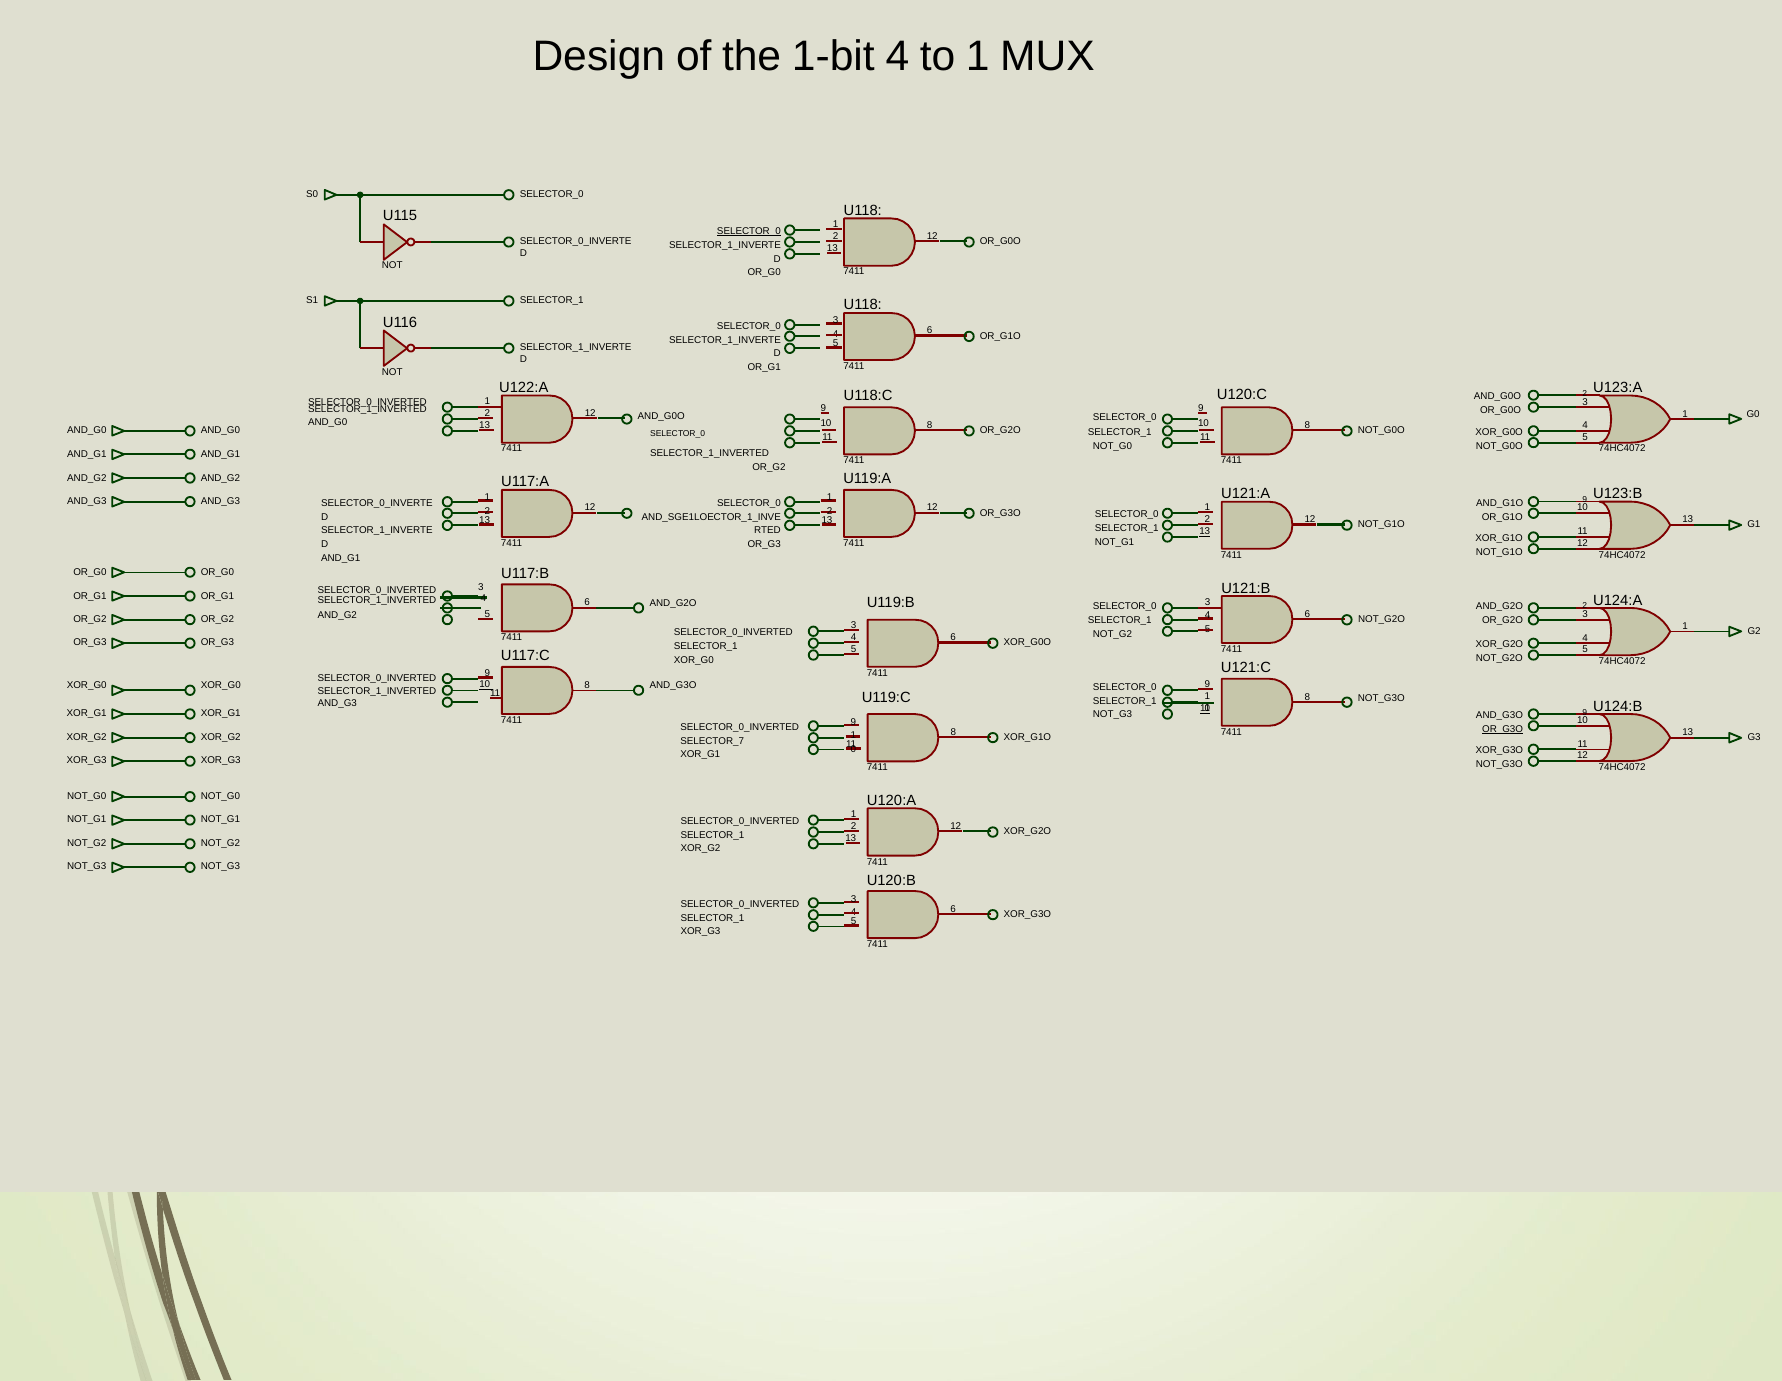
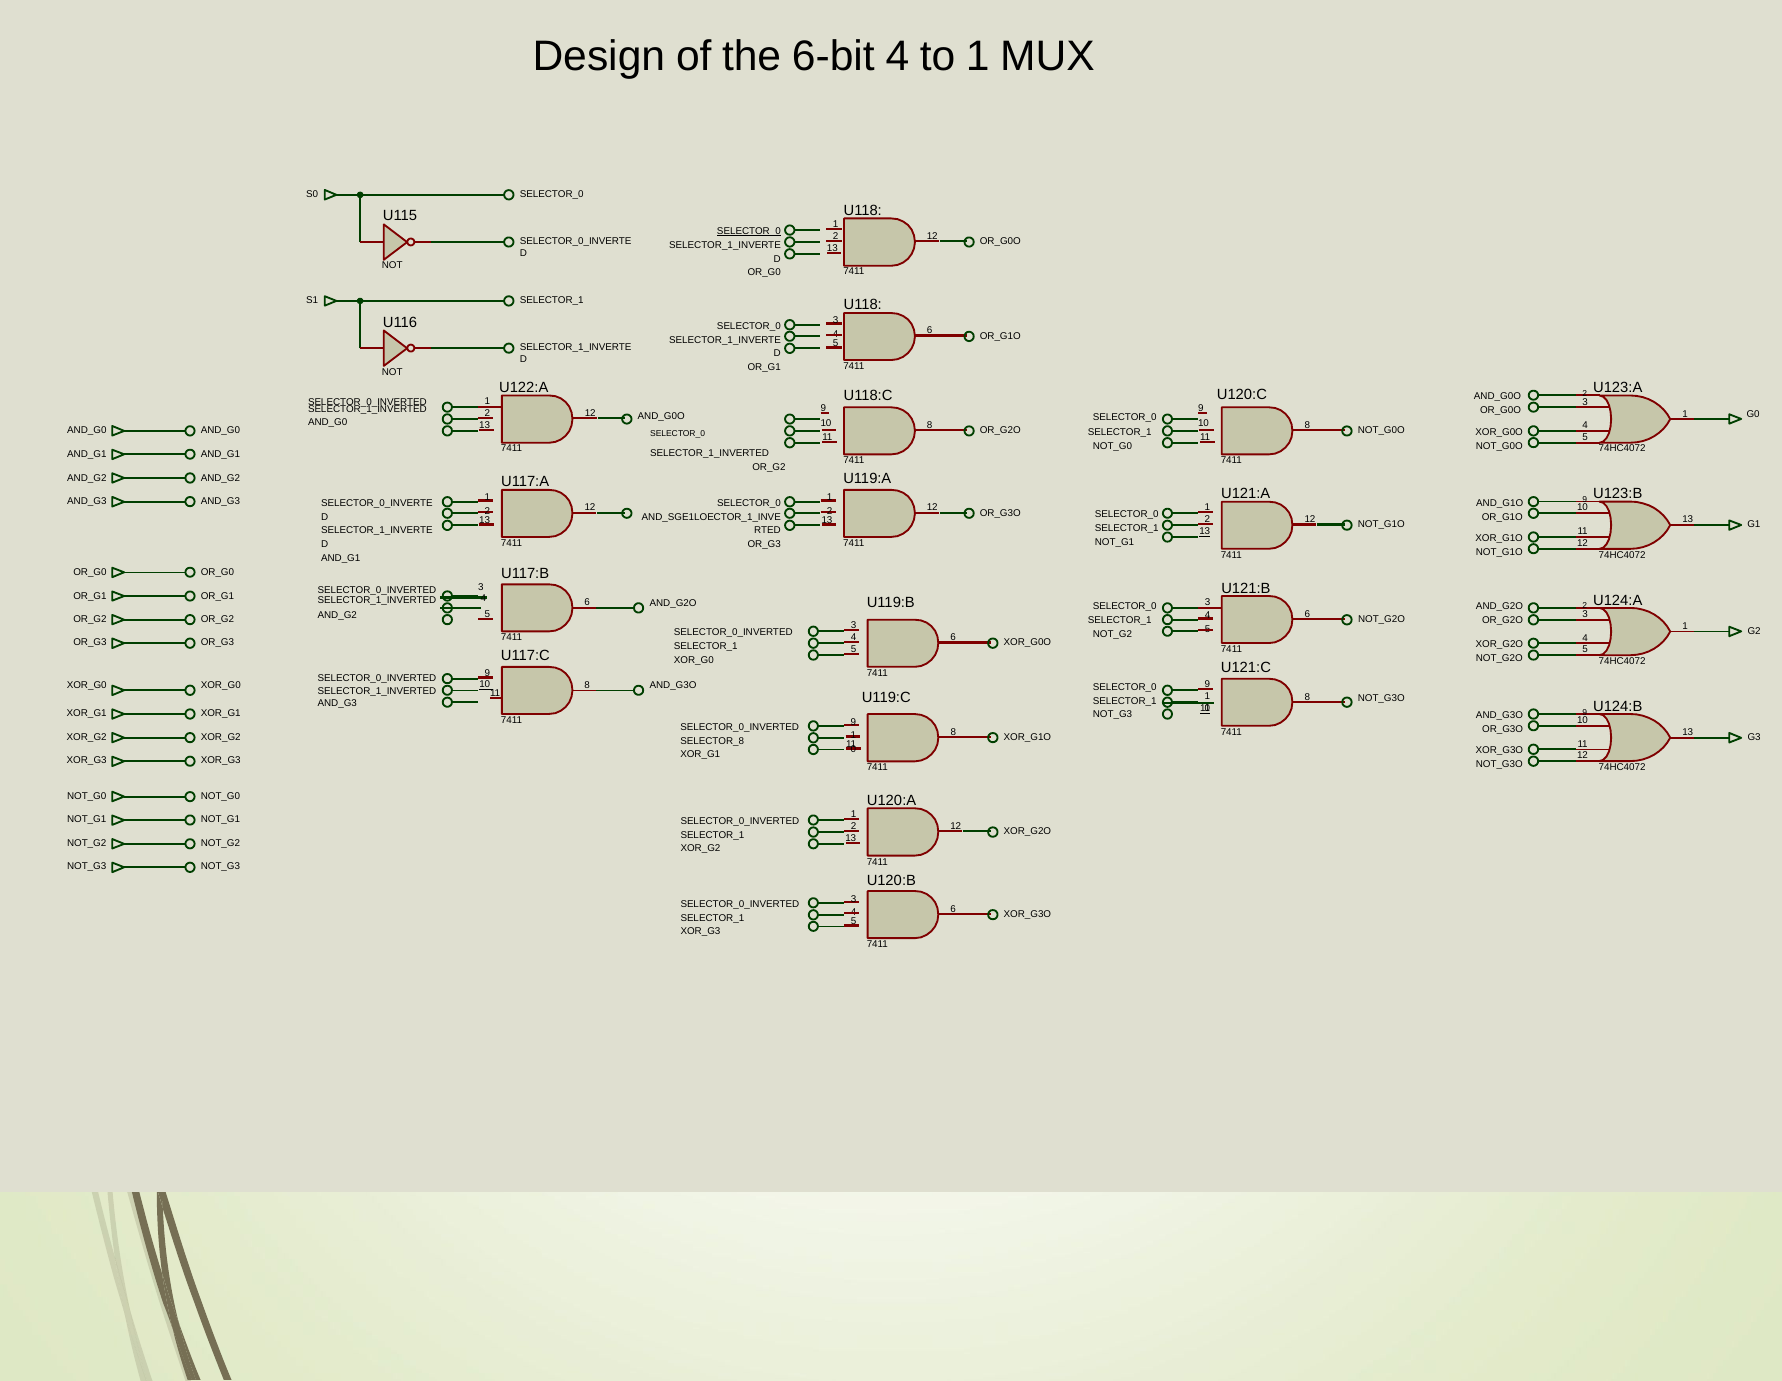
1-bit: 1-bit -> 6-bit (833, 56)
OR_G3O underline: present -> none (1503, 729)
SELECTOR_7: SELECTOR_7 -> SELECTOR_8 (712, 741)
